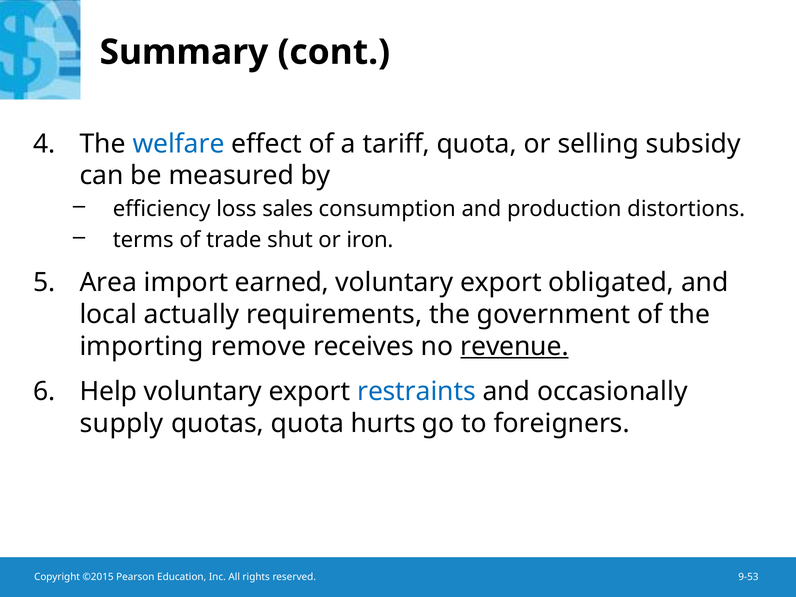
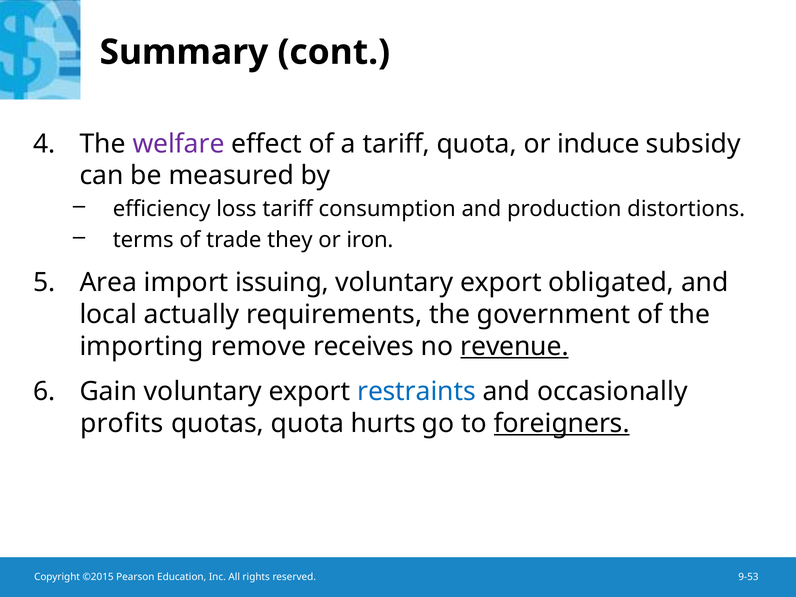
welfare colour: blue -> purple (179, 144)
selling: selling -> induce (598, 144)
loss sales: sales -> tariff (288, 209)
shut: shut -> they (290, 240)
earned: earned -> issuing (282, 283)
Help: Help -> Gain (108, 391)
supply: supply -> profits (122, 423)
foreigners underline: none -> present (562, 423)
